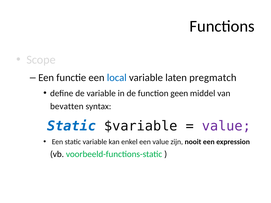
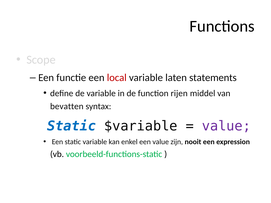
local colour: blue -> red (117, 78)
pregmatch: pregmatch -> statements (213, 78)
geen: geen -> rijen (179, 93)
